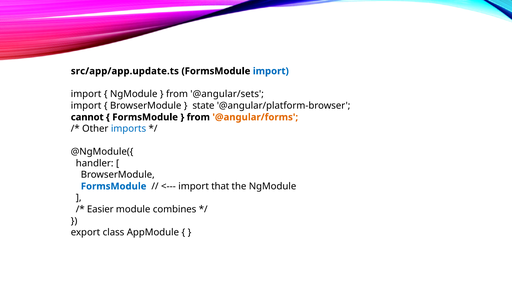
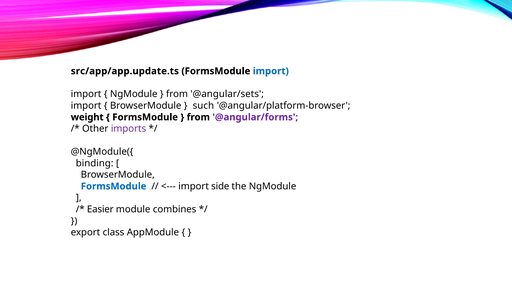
state: state -> such (203, 106)
cannot: cannot -> weight (87, 117)
@angular/forms colour: orange -> purple (255, 117)
imports colour: blue -> purple (129, 129)
handler: handler -> binding (95, 163)
that: that -> side (220, 186)
